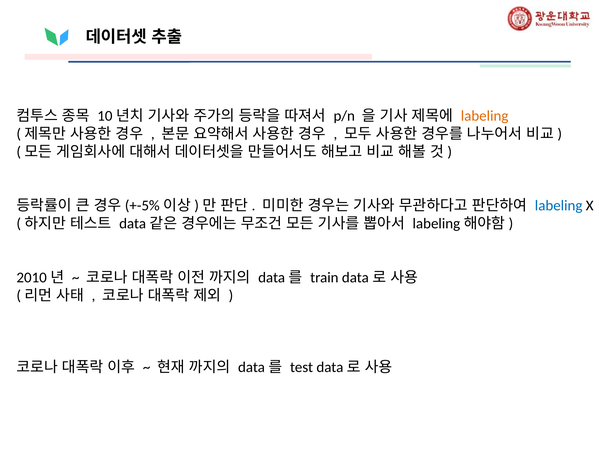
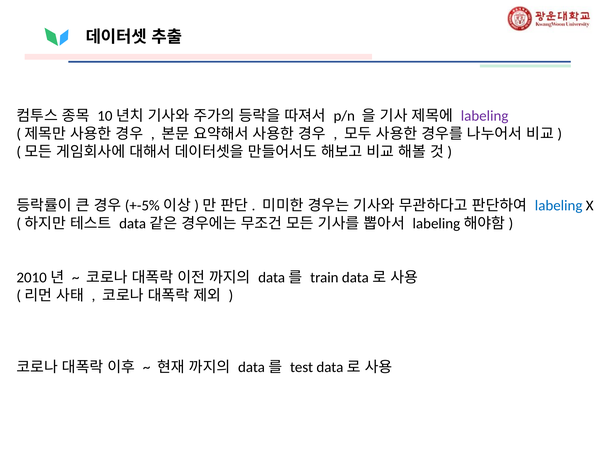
labeling colour: orange -> purple (485, 116)
